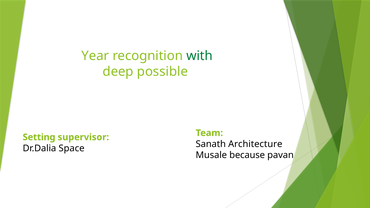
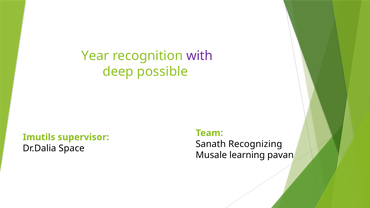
with colour: green -> purple (200, 56)
Setting: Setting -> Imutils (39, 137)
Architecture: Architecture -> Recognizing (255, 144)
because: because -> learning (247, 155)
